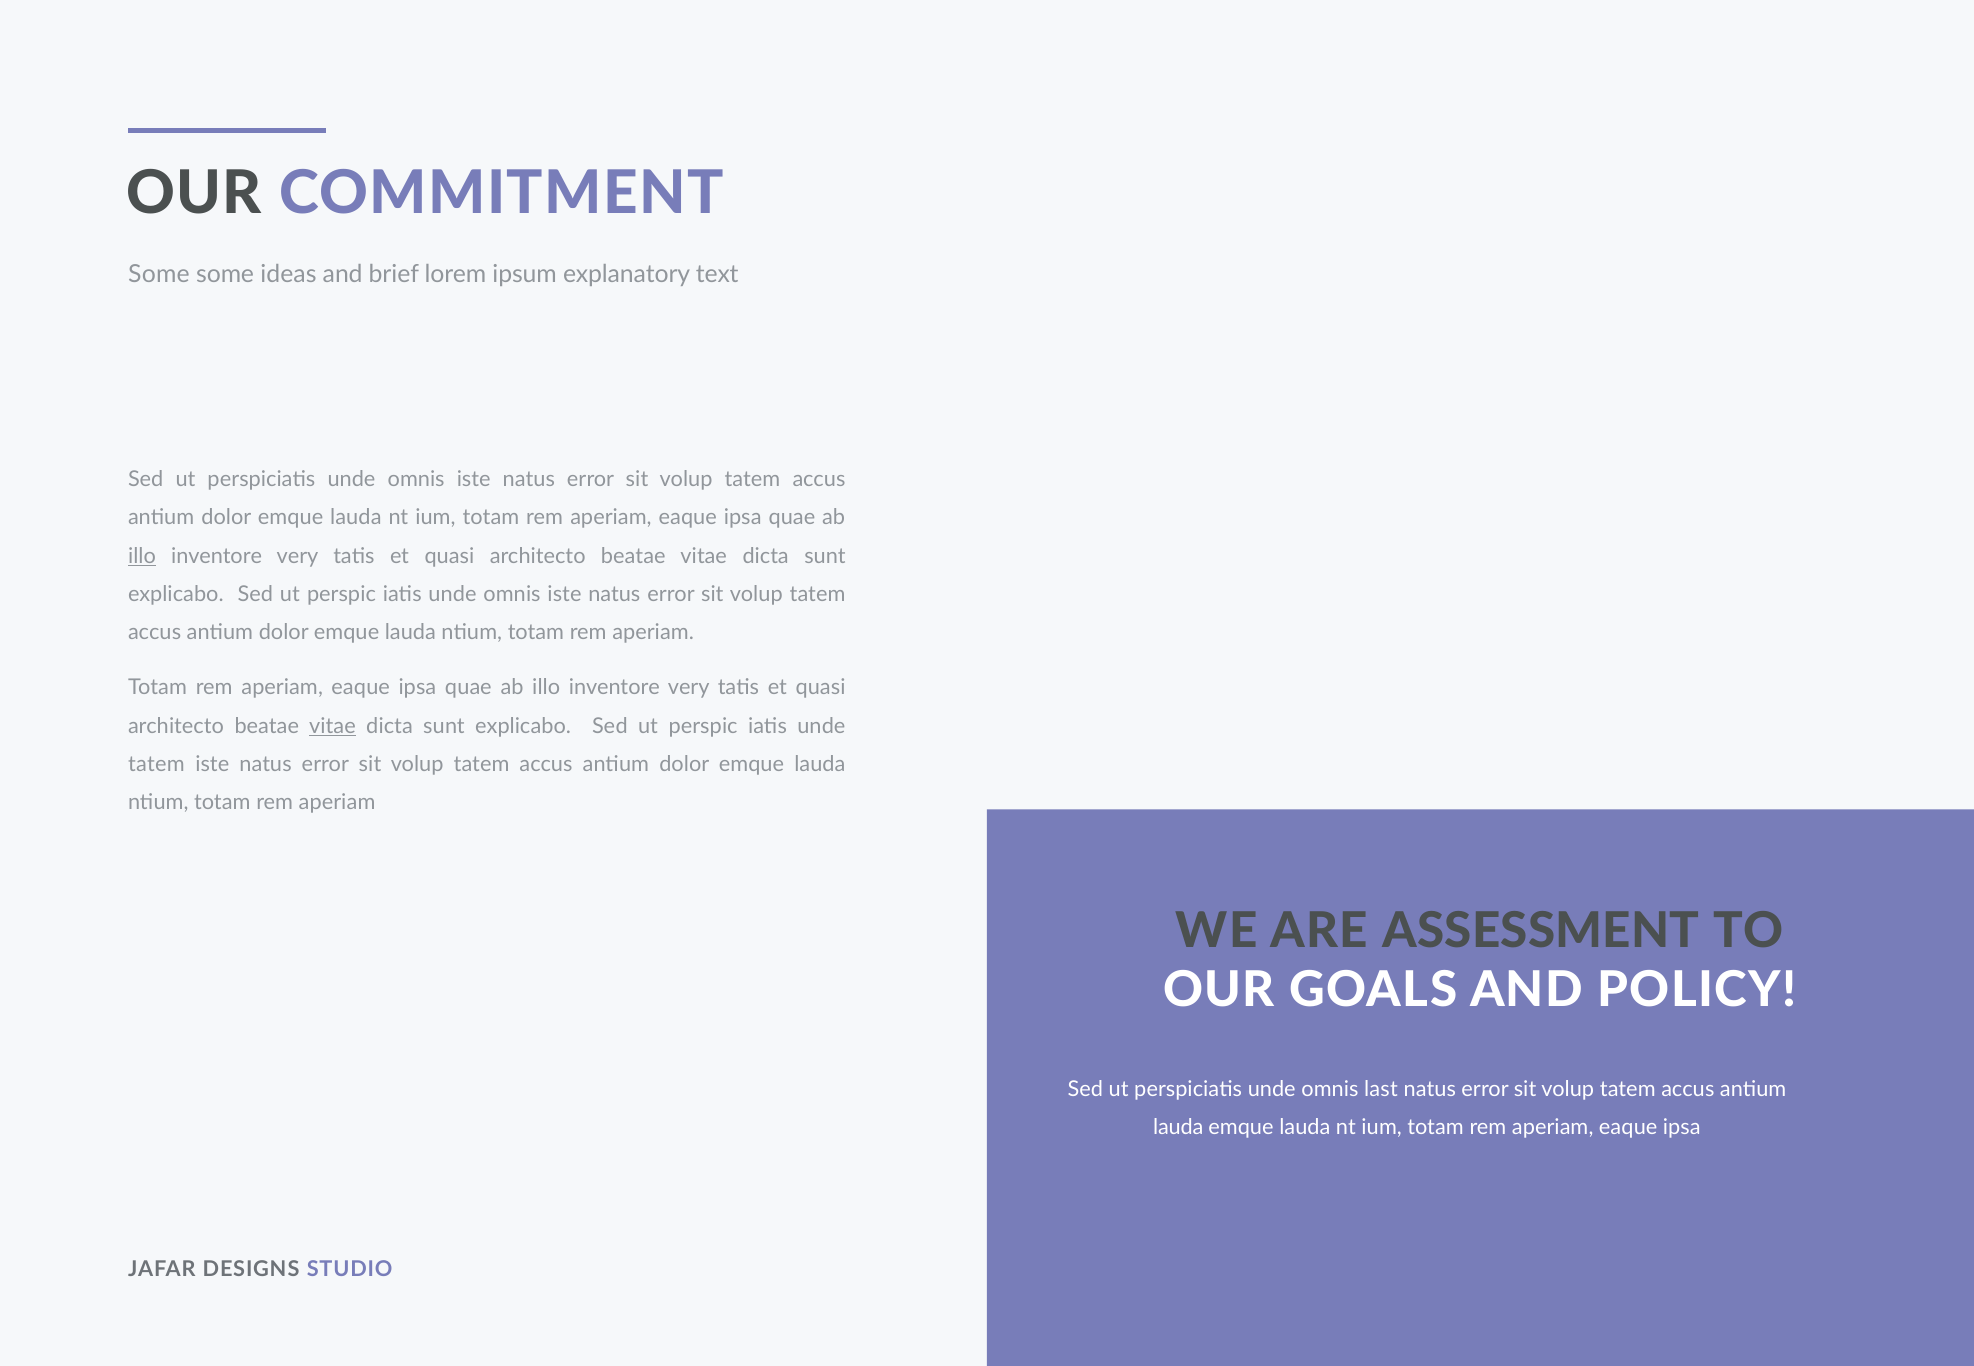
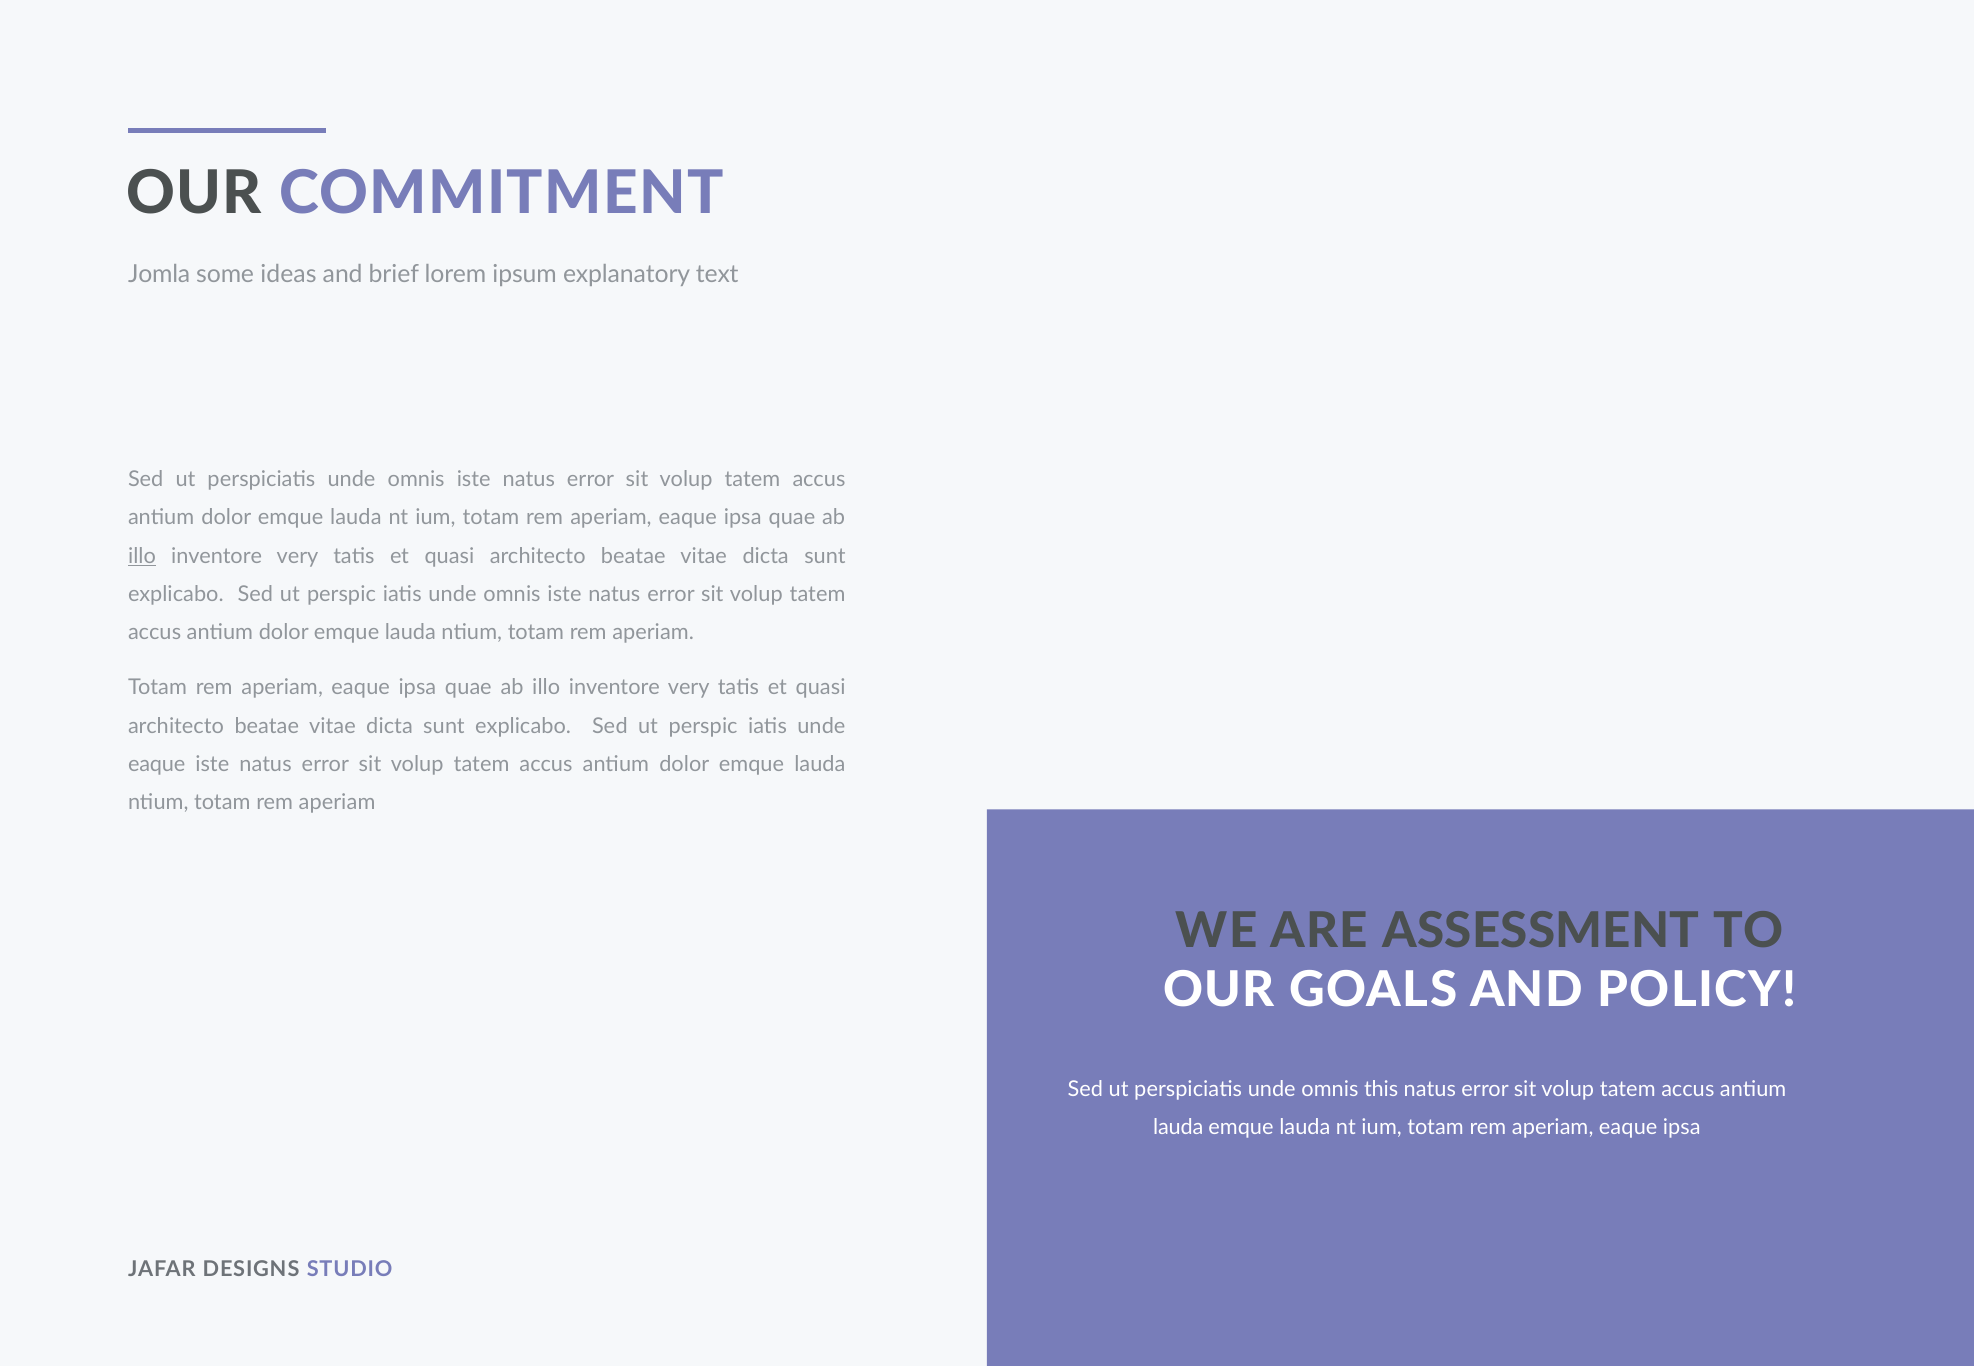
Some: Some -> Jomla (159, 275)
vitae underline: present -> none (333, 726)
tatem: tatem -> eaque (157, 765)
last: last -> this (1381, 1090)
